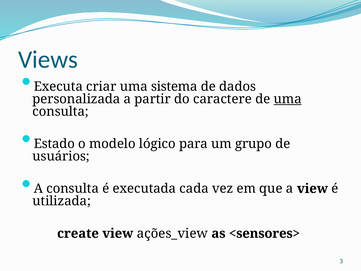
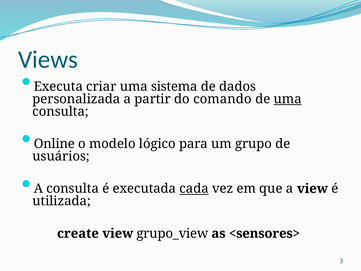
caractere: caractere -> comando (222, 99)
Estado: Estado -> Online (54, 144)
cada underline: none -> present (194, 188)
ações_view: ações_view -> grupo_view (172, 233)
